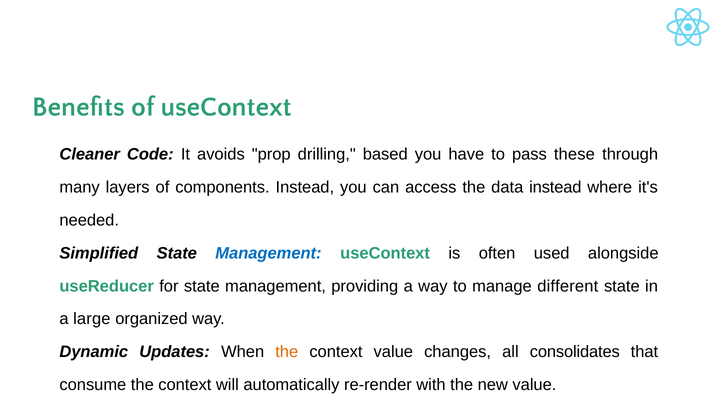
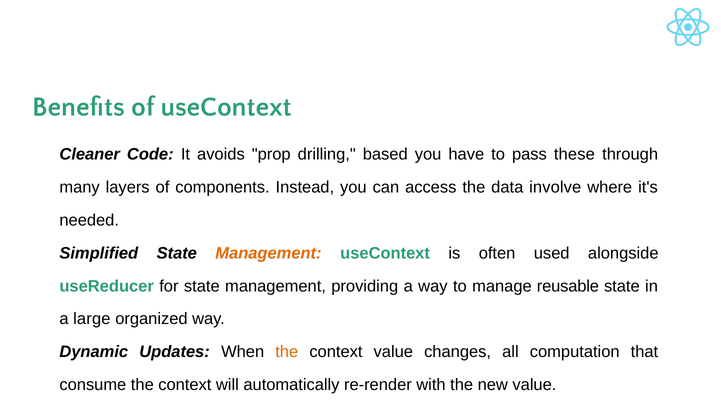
data instead: instead -> involve (555, 187)
Management colour: blue -> orange (268, 253)
different: different -> reusable (568, 286)
consolidates: consolidates -> computation (575, 352)
